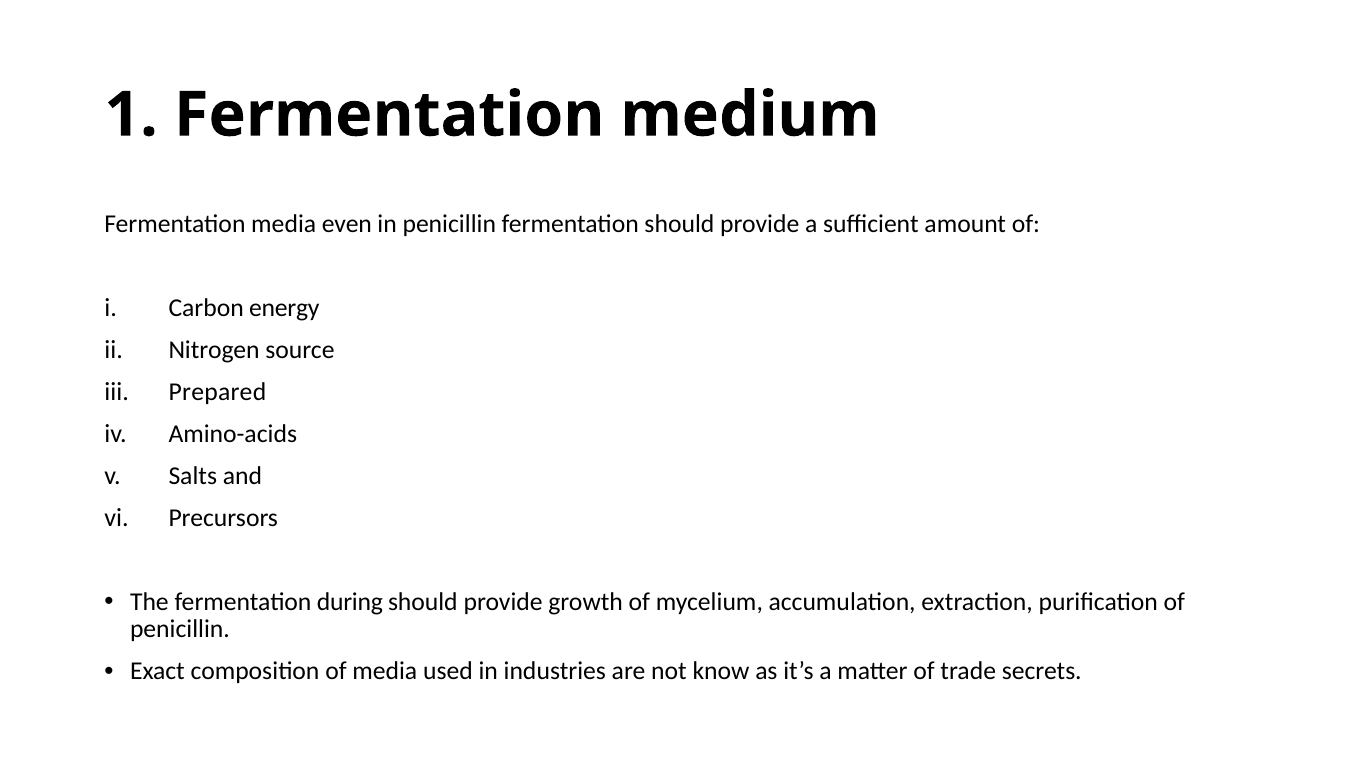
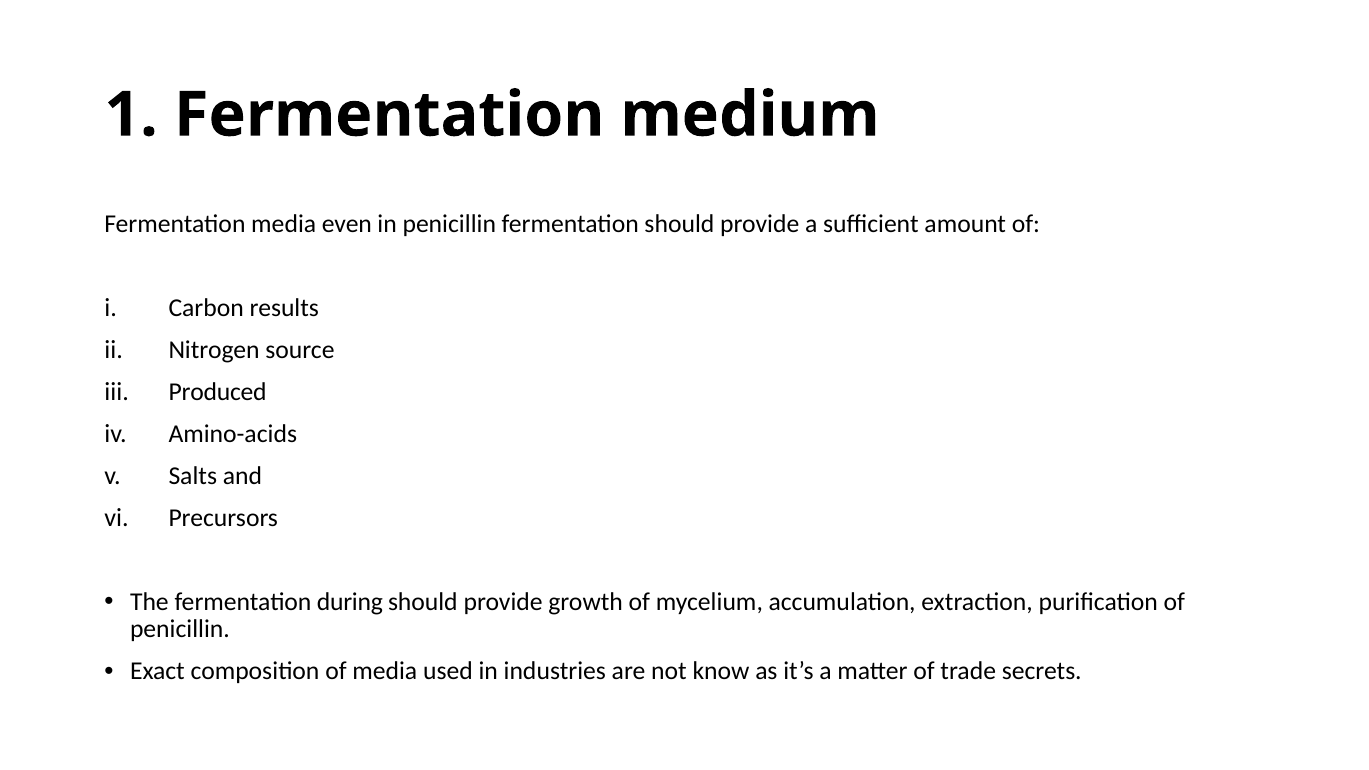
energy: energy -> results (284, 308)
Prepared: Prepared -> Produced (218, 392)
